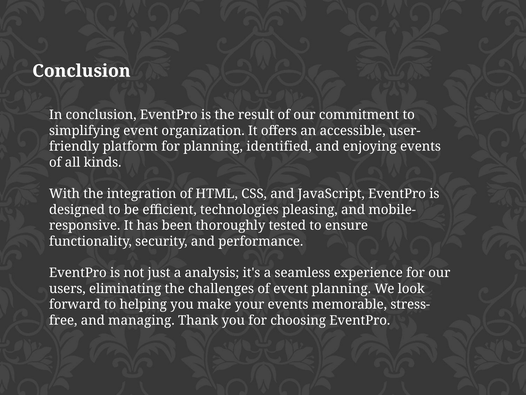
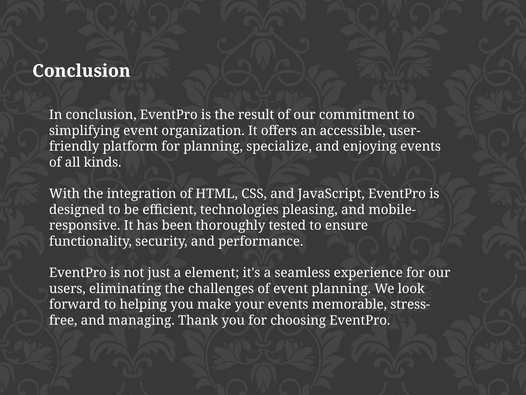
identified: identified -> specialize (279, 146)
analysis: analysis -> element (212, 273)
